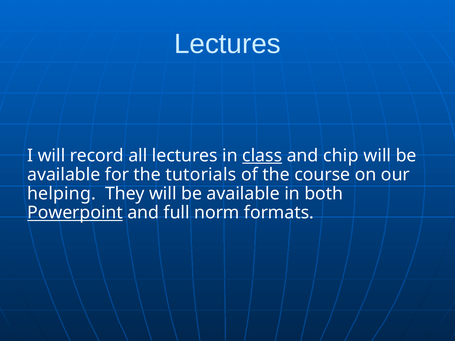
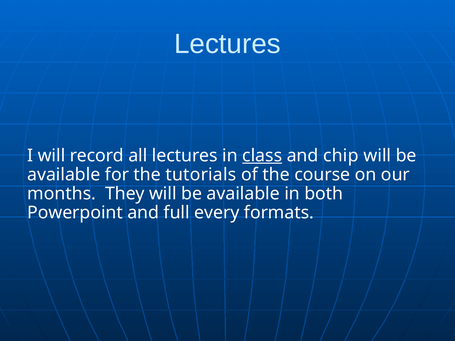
helping: helping -> months (62, 194)
Powerpoint underline: present -> none (75, 213)
norm: norm -> every (217, 213)
